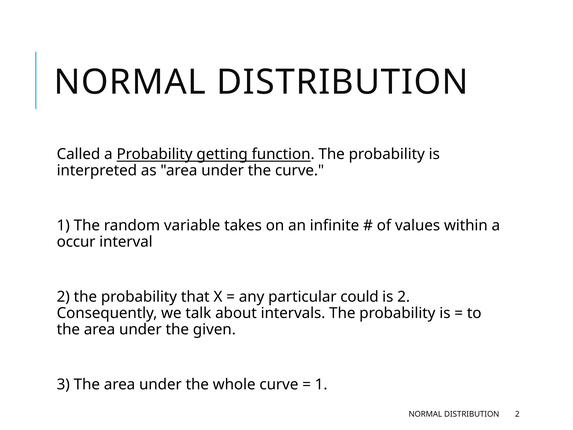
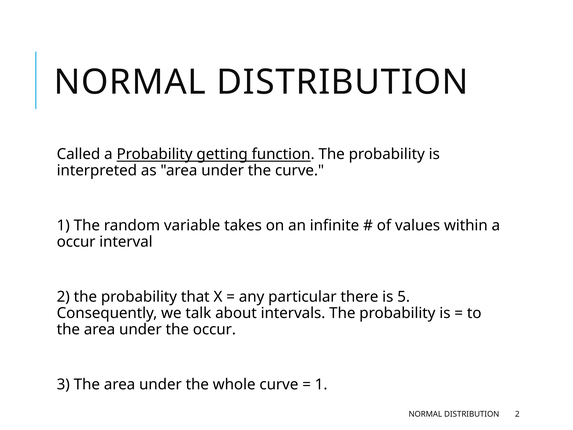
could: could -> there (359, 297)
is 2: 2 -> 5 (404, 297)
the given: given -> occur (214, 329)
